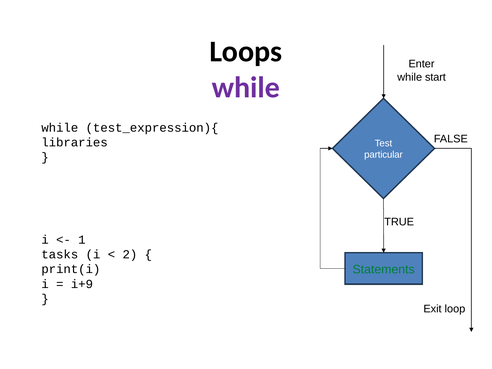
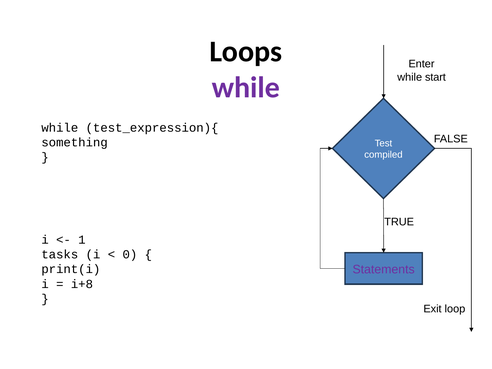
libraries: libraries -> something (75, 142)
particular: particular -> compiled (383, 155)
2: 2 -> 0 (130, 254)
Statements colour: green -> purple (384, 269)
i+9: i+9 -> i+8 (82, 284)
